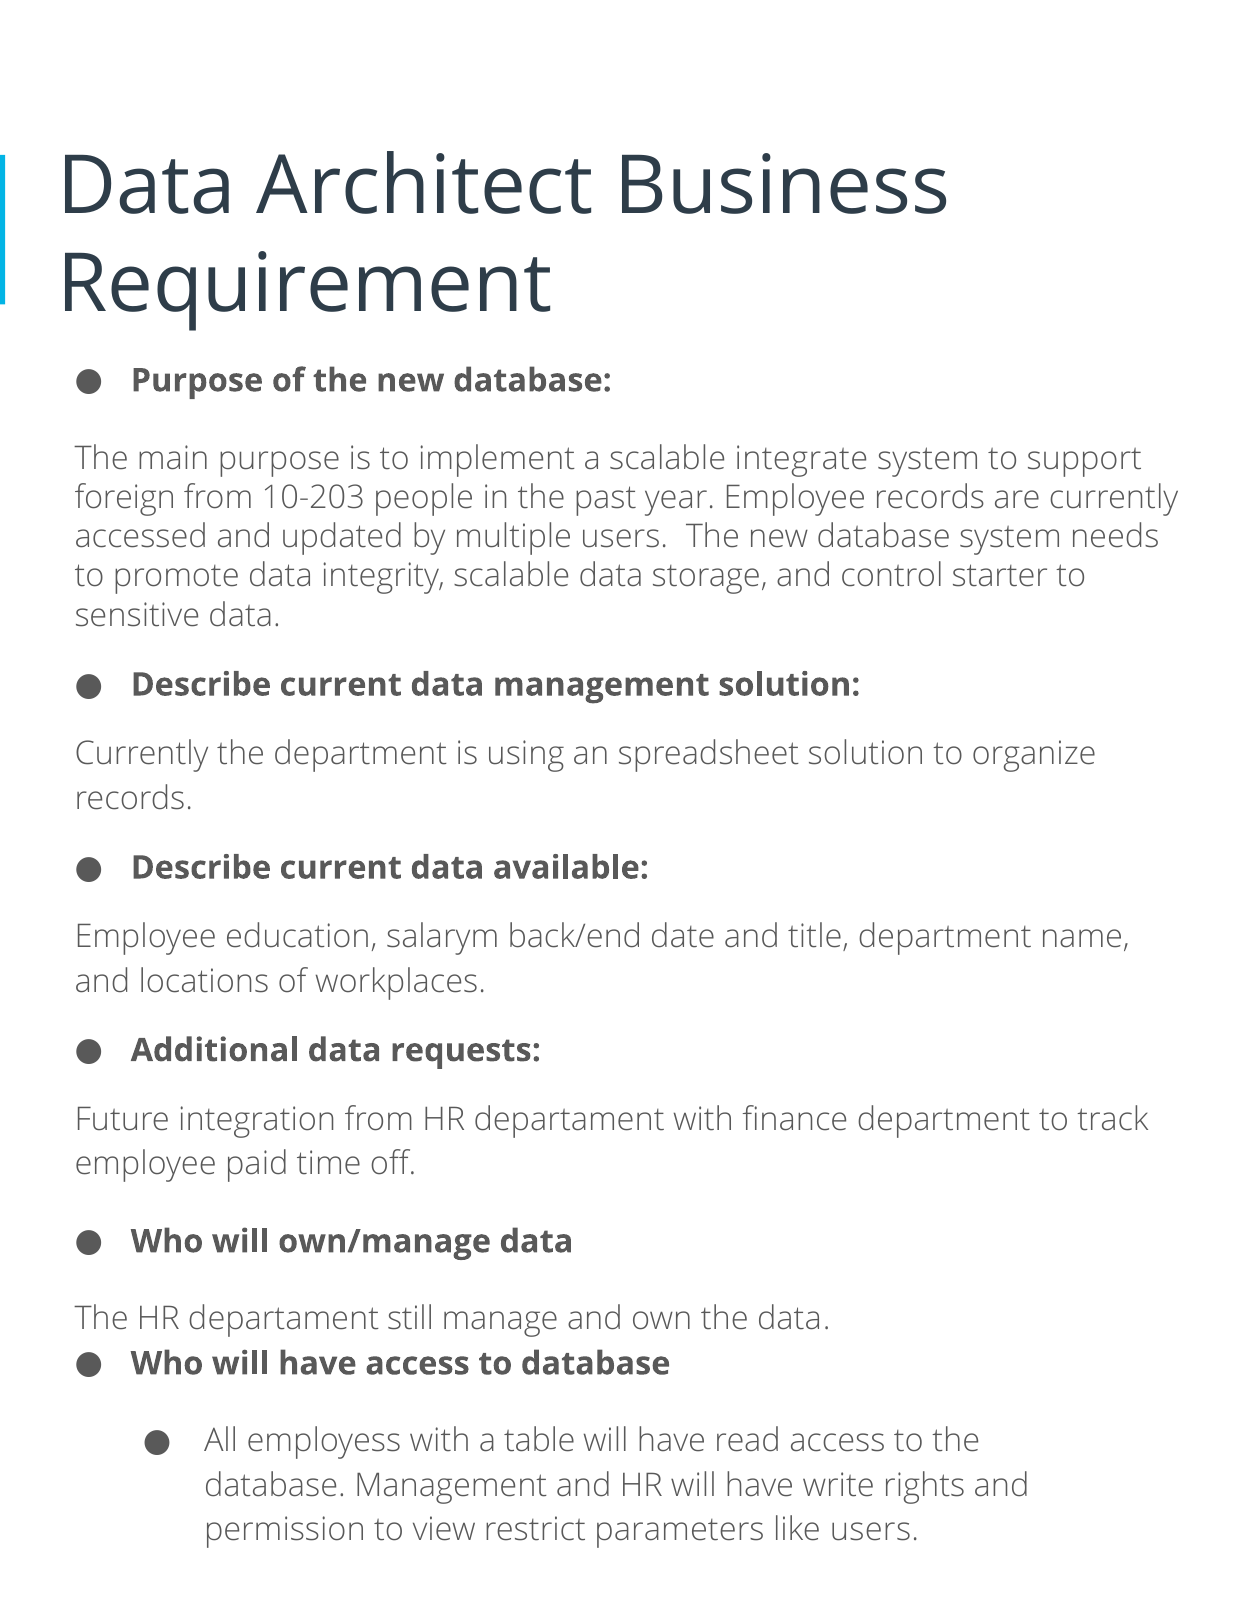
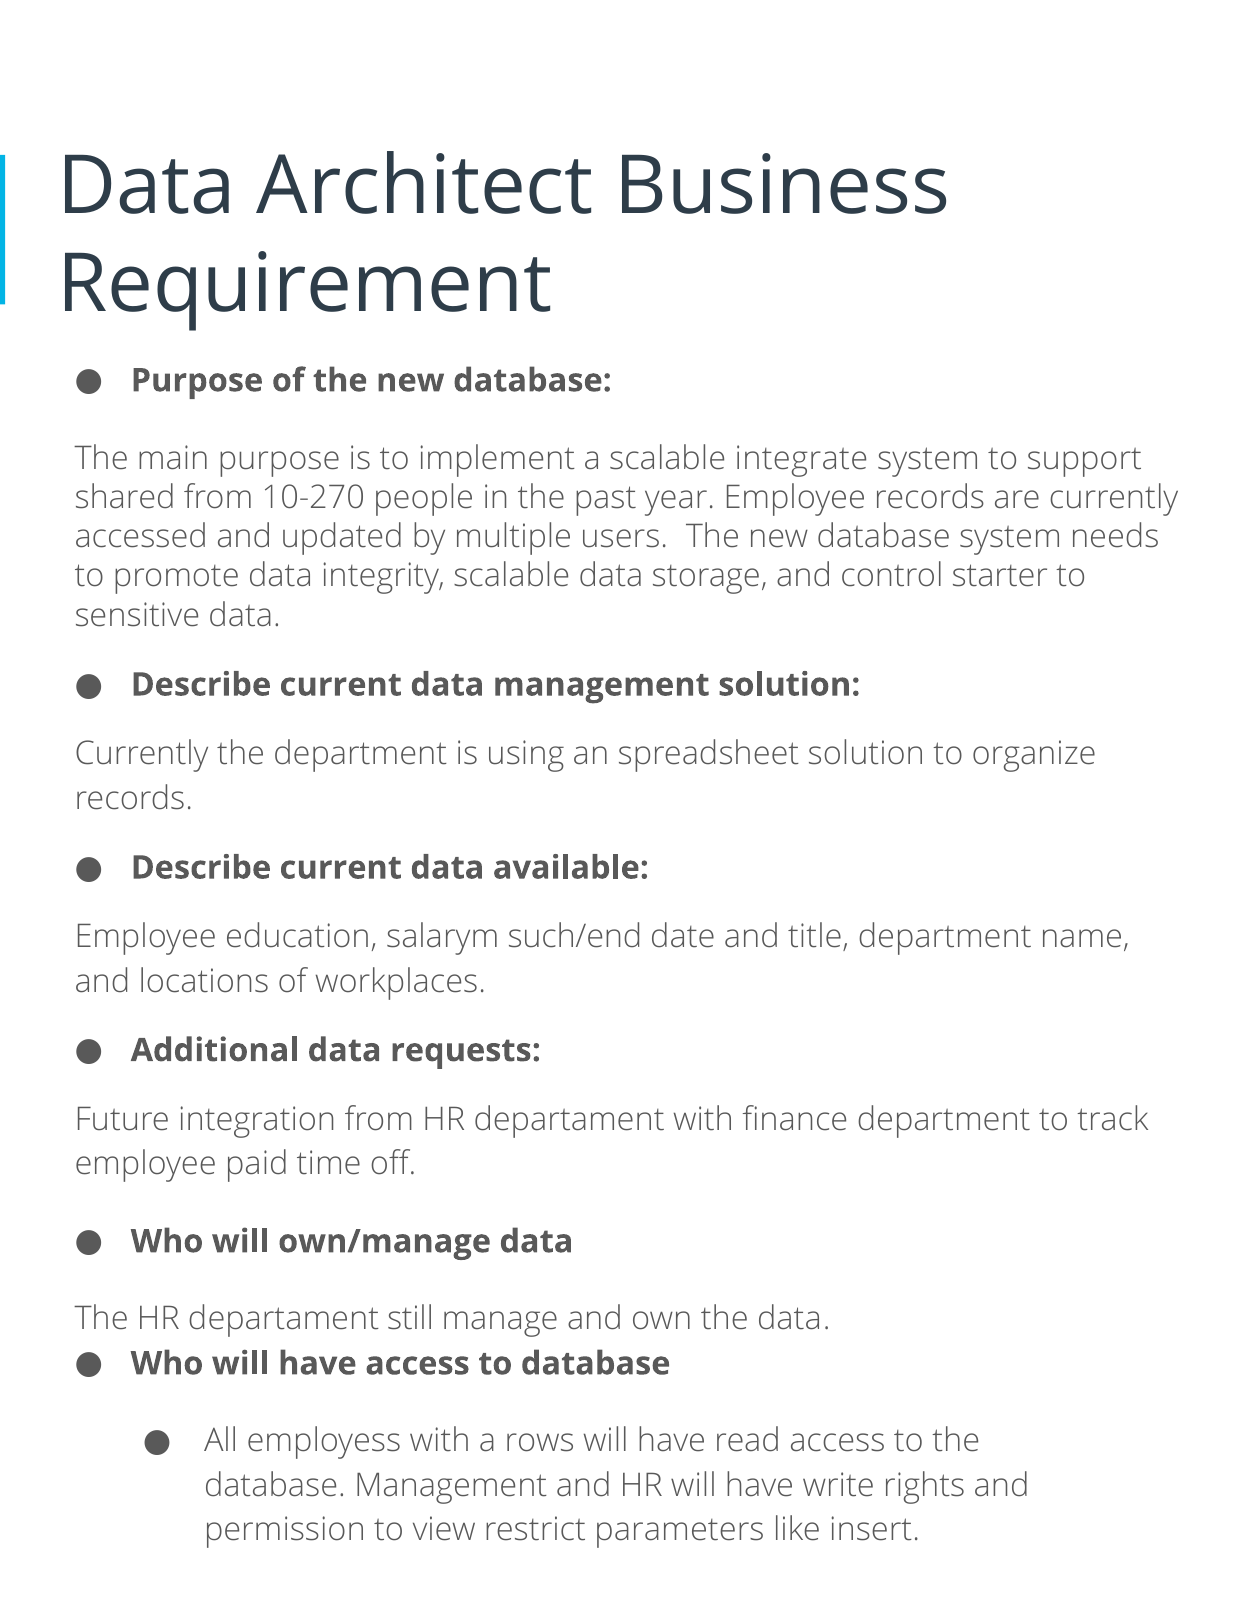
foreign: foreign -> shared (125, 498)
10-203: 10-203 -> 10-270 (313, 498)
back/end: back/end -> such/end (575, 937)
table: table -> rows (540, 1441)
like users: users -> insert (875, 1530)
